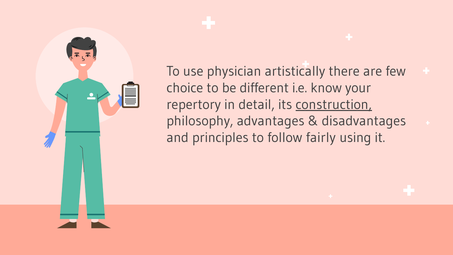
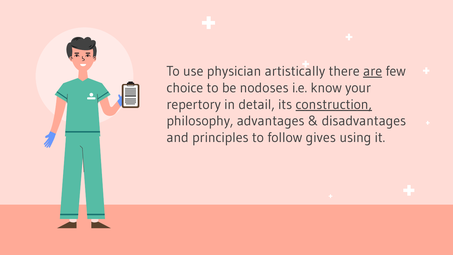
are underline: none -> present (373, 71)
different: different -> nodoses (264, 88)
fairly: fairly -> gives (321, 138)
